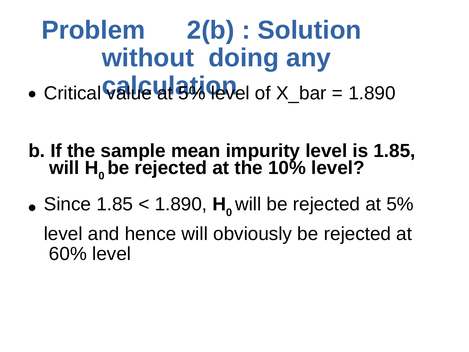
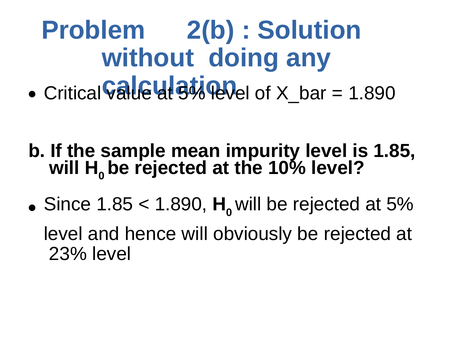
60%: 60% -> 23% (68, 254)
